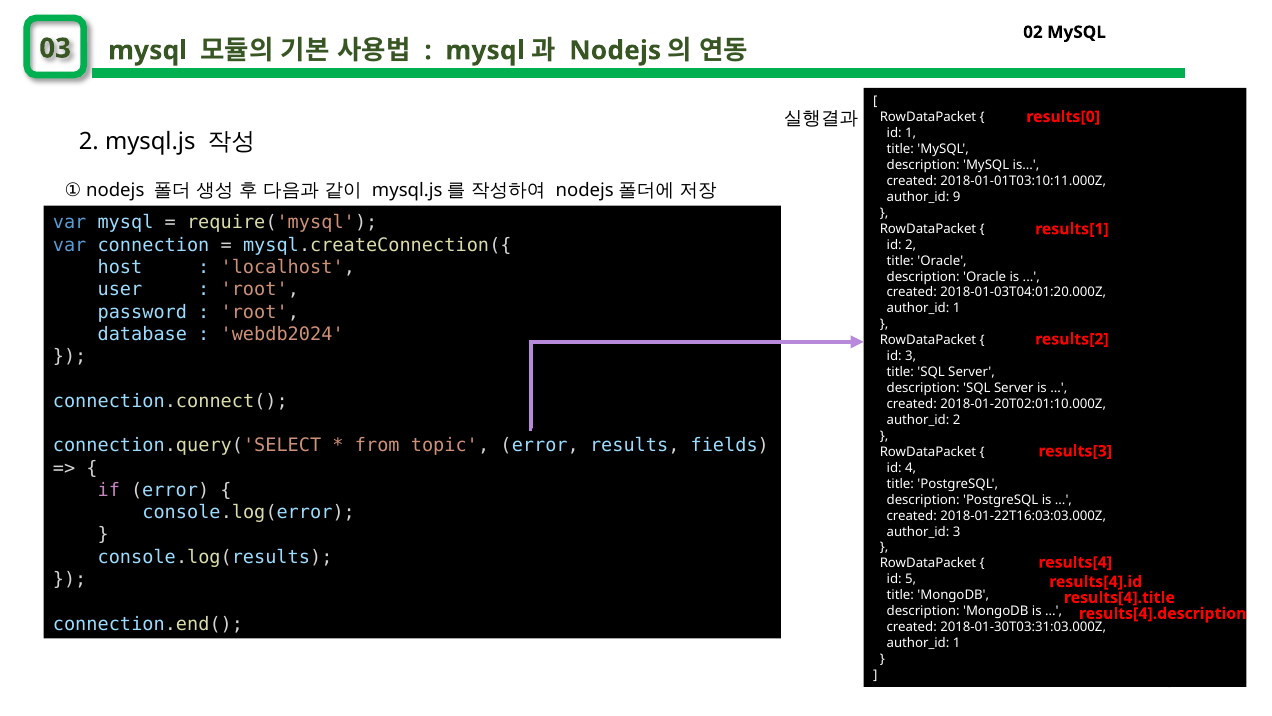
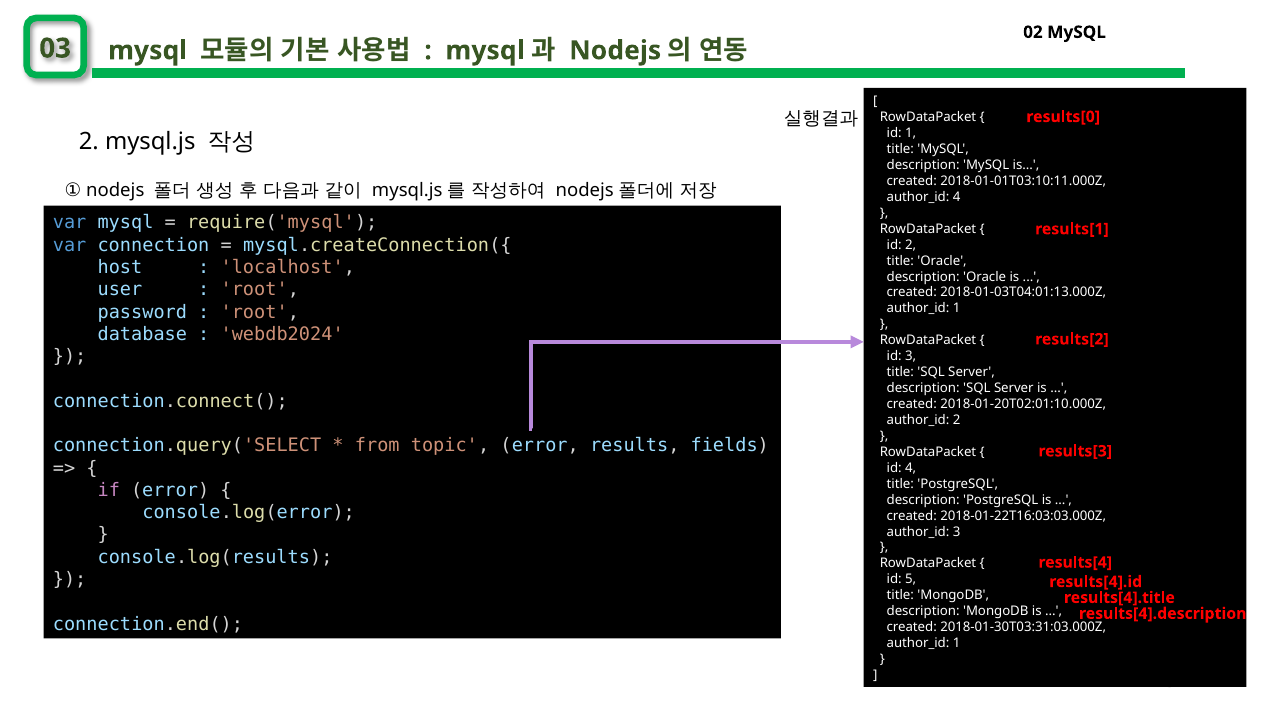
author_id 9: 9 -> 4 (957, 197)
2018-01-03T04:01:20.000Z: 2018-01-03T04:01:20.000Z -> 2018-01-03T04:01:13.000Z (1023, 292)
